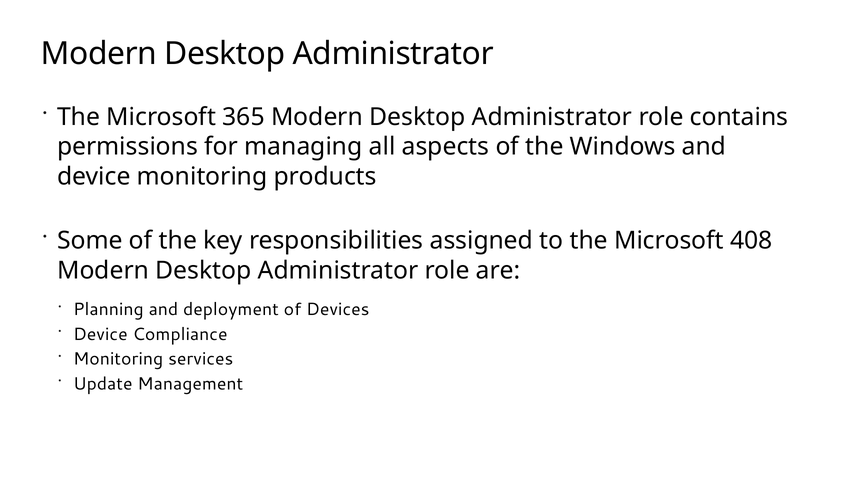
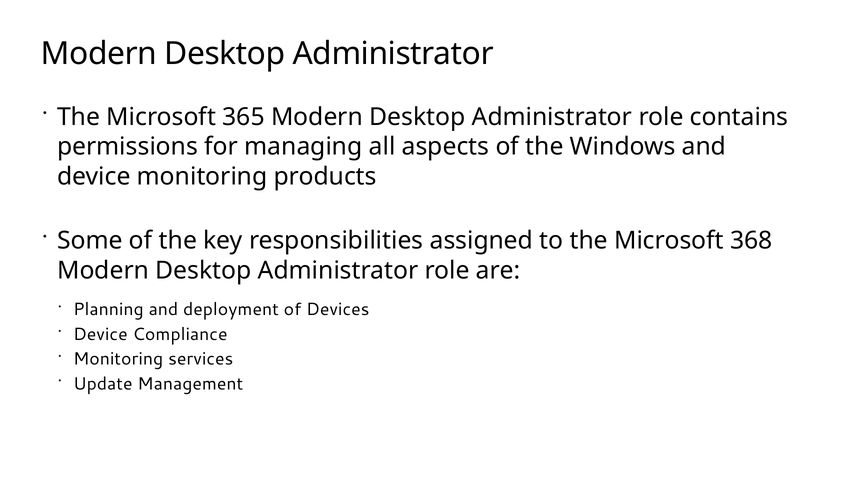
408: 408 -> 368 (751, 241)
